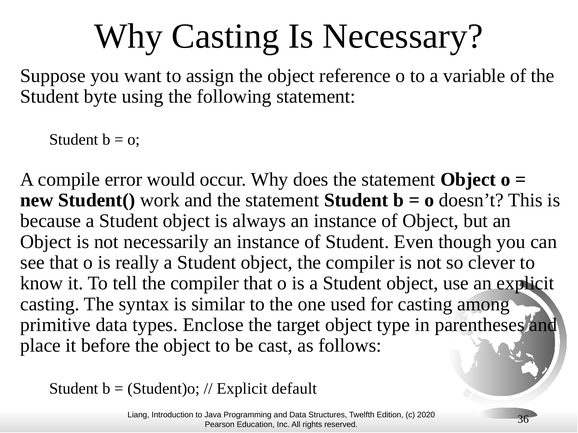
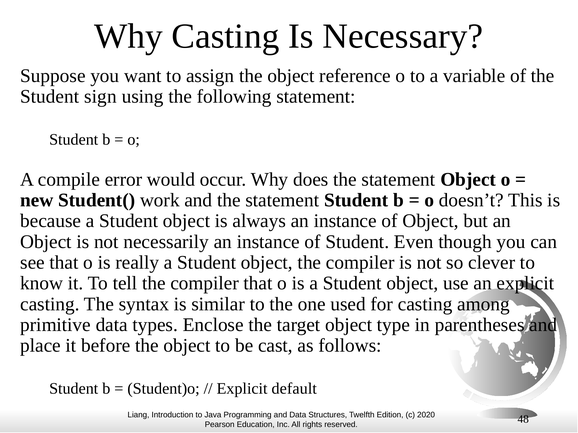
byte: byte -> sign (100, 97)
36: 36 -> 48 (523, 420)
